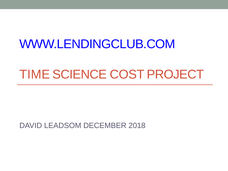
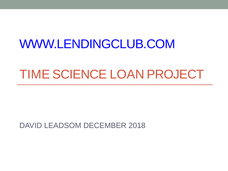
COST: COST -> LOAN (127, 74)
